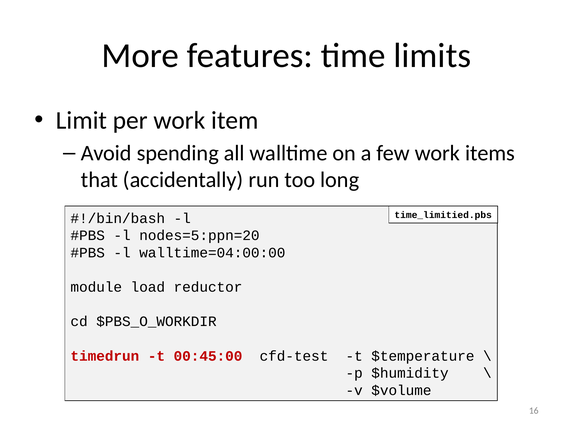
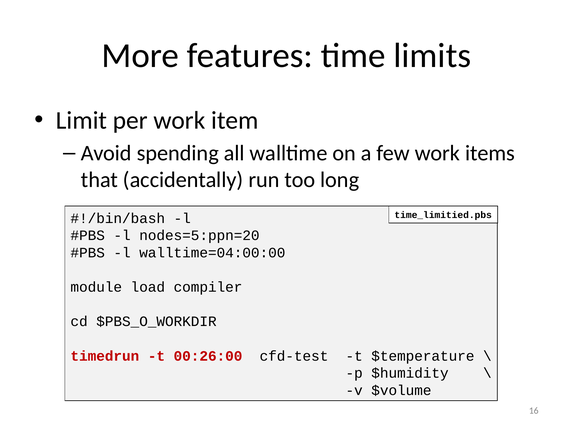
reductor: reductor -> compiler (208, 287)
00:45:00: 00:45:00 -> 00:26:00 (208, 356)
